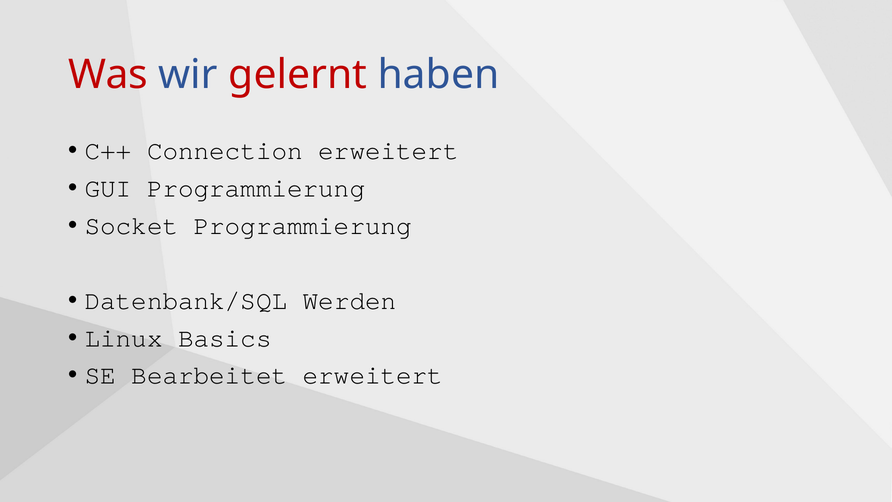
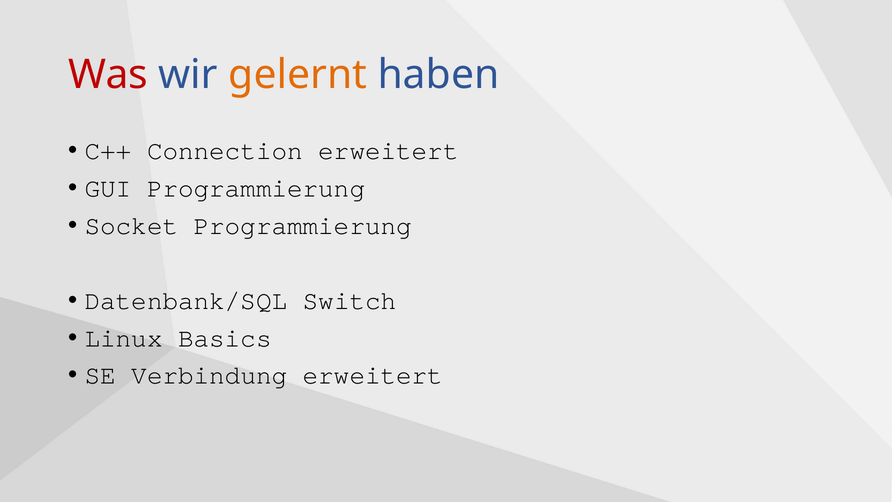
gelernt colour: red -> orange (298, 75)
Werden: Werden -> Switch (350, 300)
Bearbeitet: Bearbeitet -> Verbindung (209, 375)
